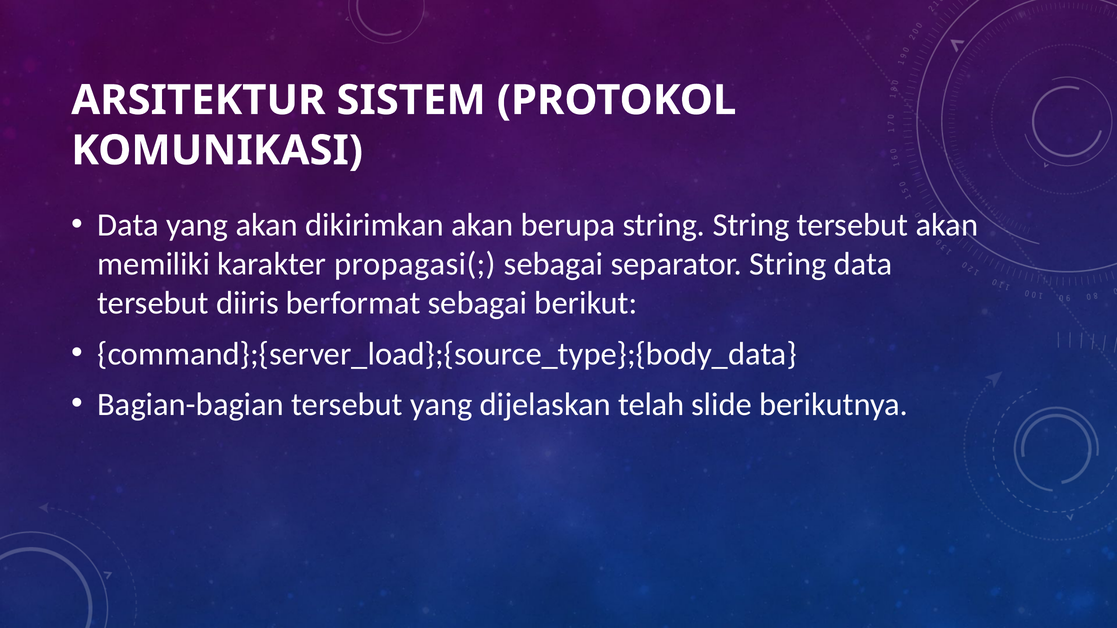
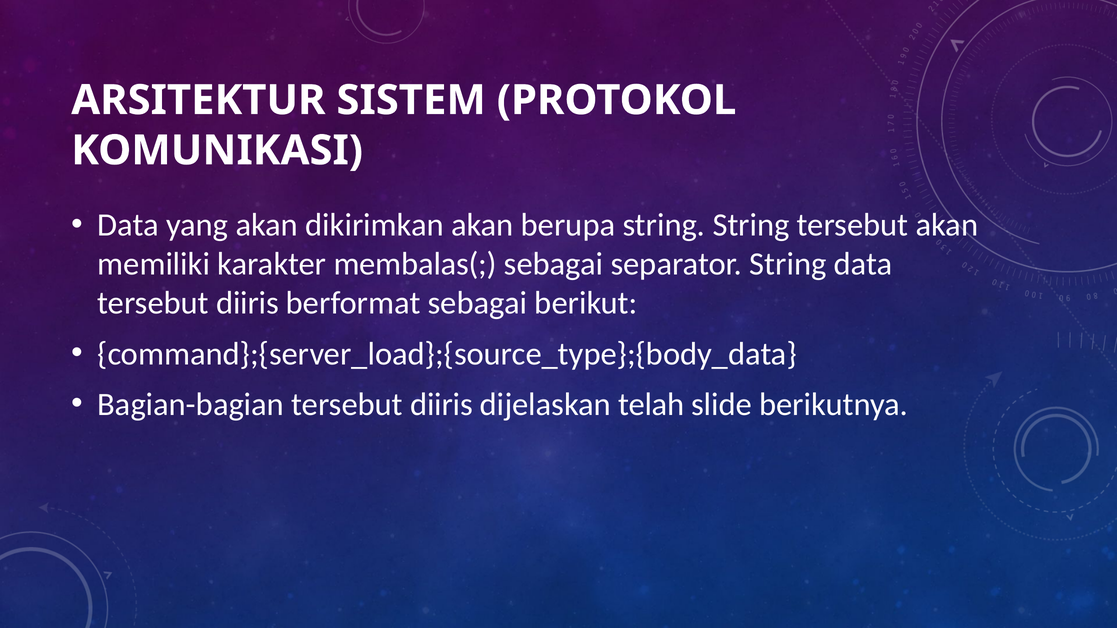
propagasi(: propagasi( -> membalas( (415, 264)
Bagian-bagian tersebut yang: yang -> diiris (442, 405)
